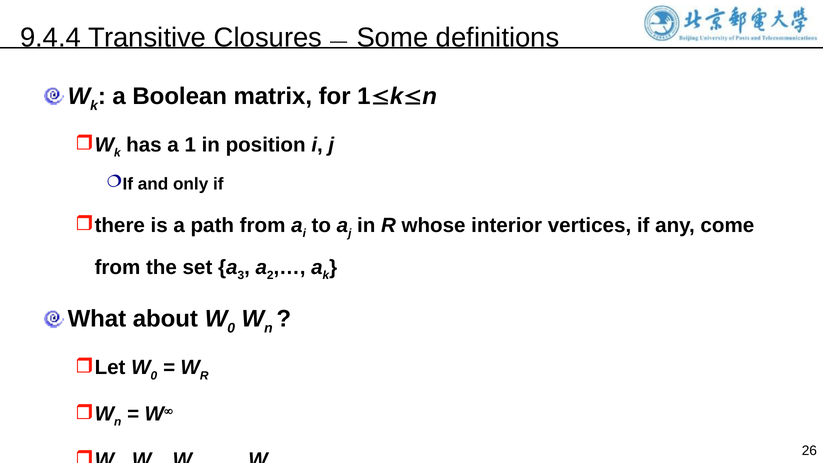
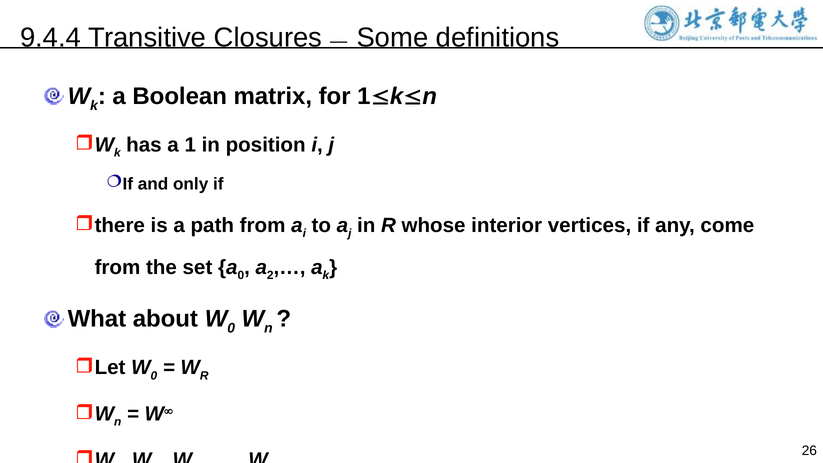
a 3: 3 -> 0 (241, 275)
